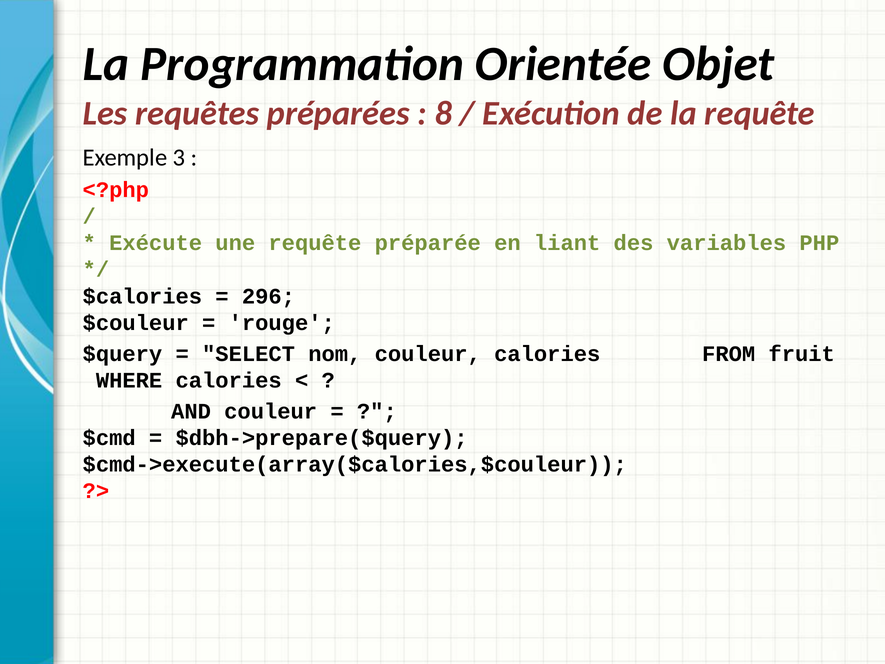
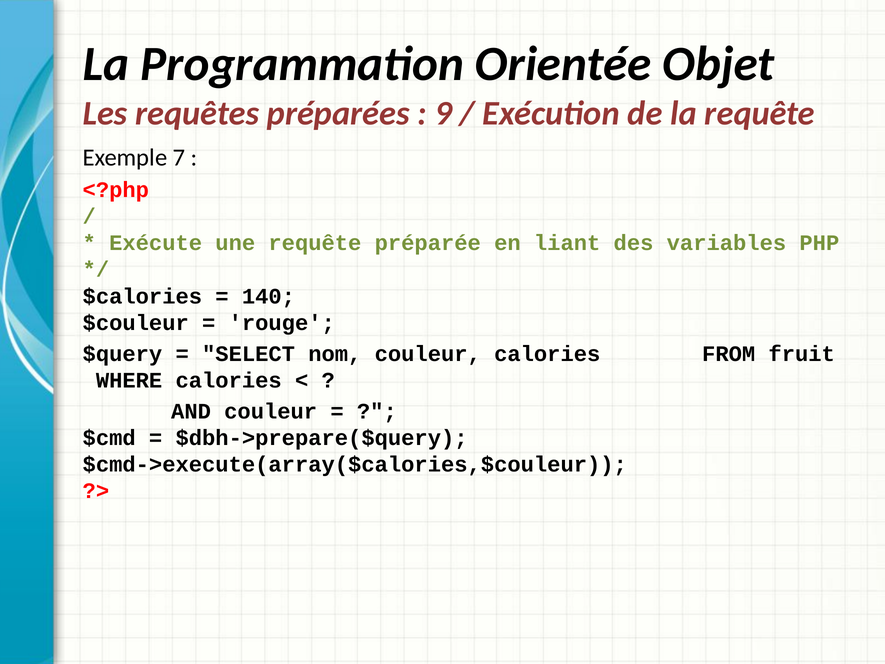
8: 8 -> 9 (443, 113)
3: 3 -> 7 (179, 158)
296: 296 -> 140 (268, 296)
